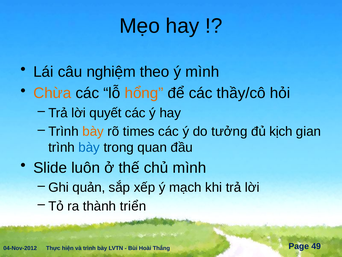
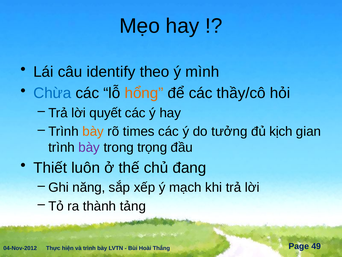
nghiệm: nghiệm -> identify (111, 72)
Chừa colour: orange -> blue (52, 93)
bày colour: blue -> purple (89, 147)
quan: quan -> trọng (152, 147)
Slide: Slide -> Thiết (50, 168)
chủ mình: mình -> đang (189, 168)
quản: quản -> năng (89, 187)
triển: triển -> tảng (133, 206)
